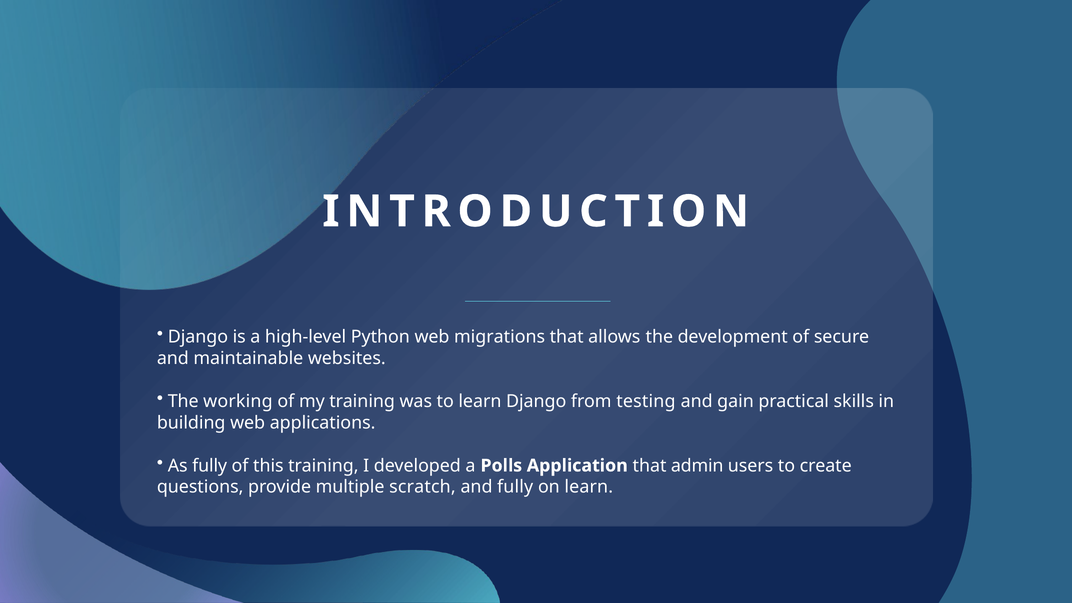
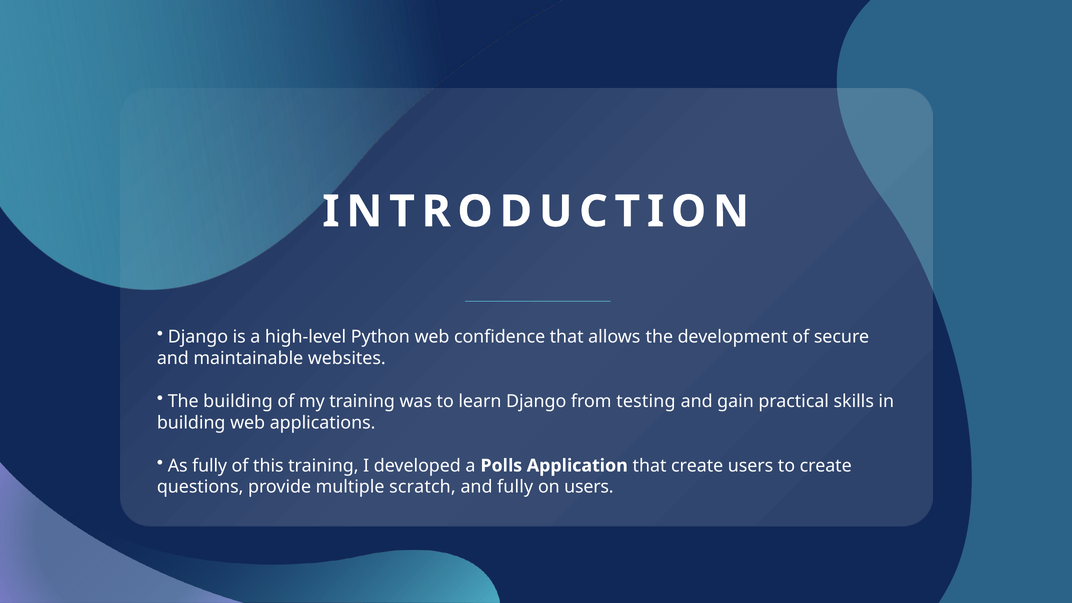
migrations: migrations -> confidence (500, 337)
The working: working -> building (238, 401)
that admin: admin -> create (697, 466)
on learn: learn -> users (589, 487)
